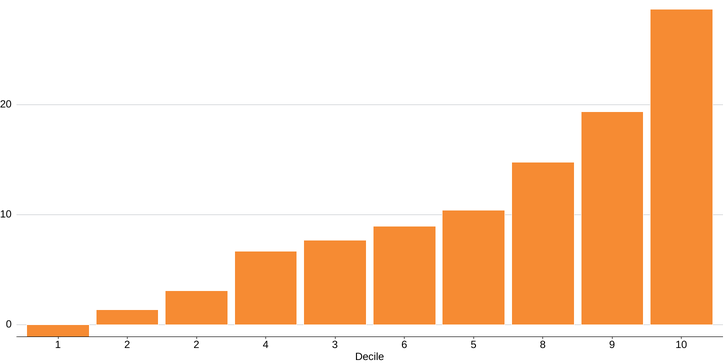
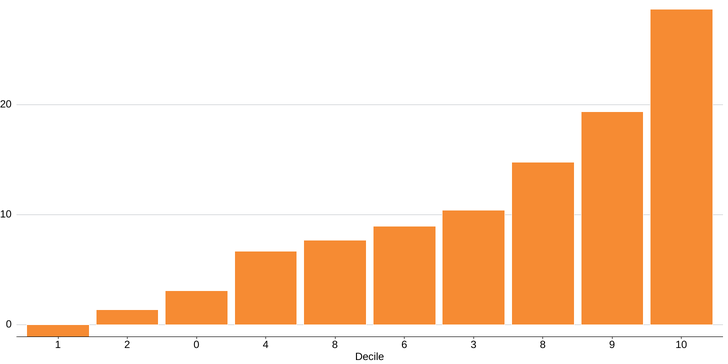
2 2: 2 -> 0 (196, 345)
4 3: 3 -> 8 (335, 345)
5: 5 -> 3 (474, 345)
